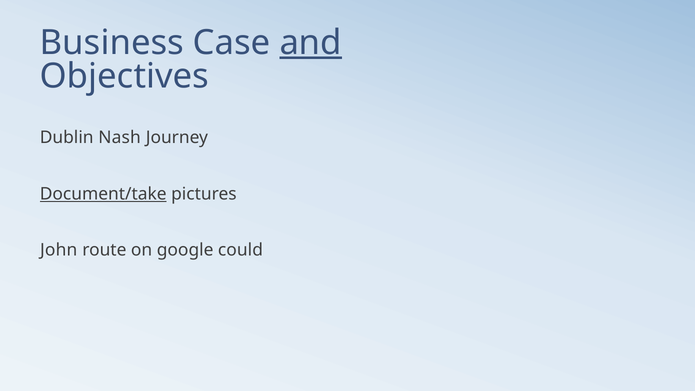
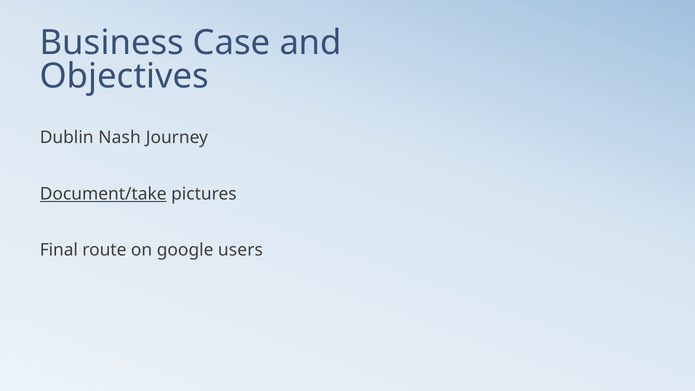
and underline: present -> none (311, 43)
John: John -> Final (59, 250)
could: could -> users (240, 250)
